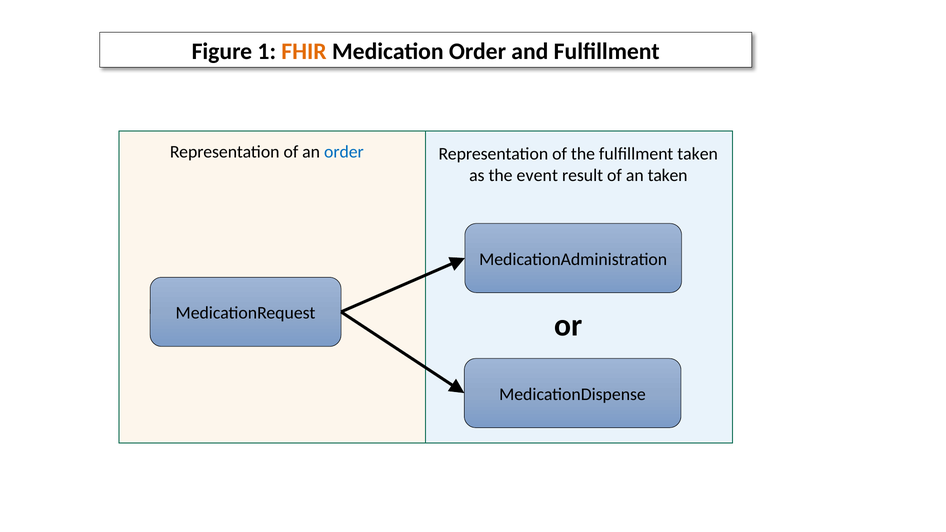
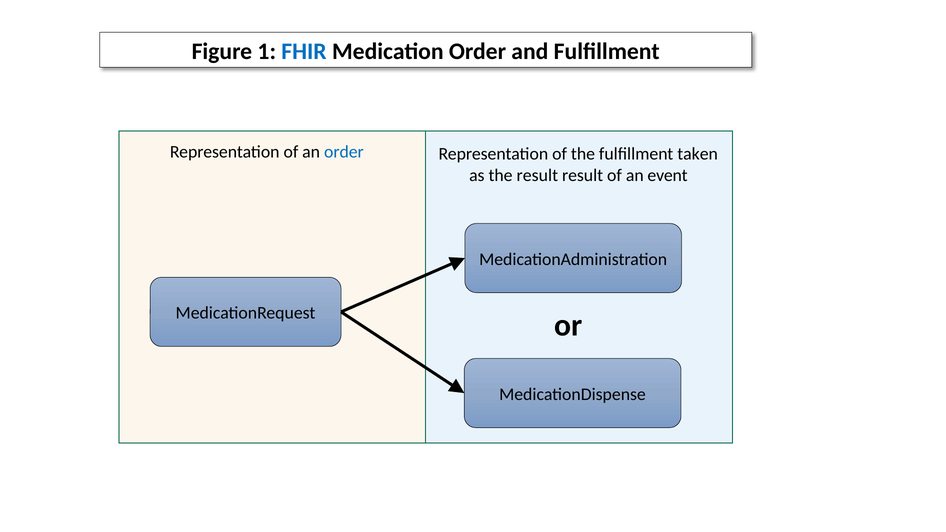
FHIR colour: orange -> blue (304, 51)
the event: event -> result (537, 175)
an taken: taken -> event (668, 175)
